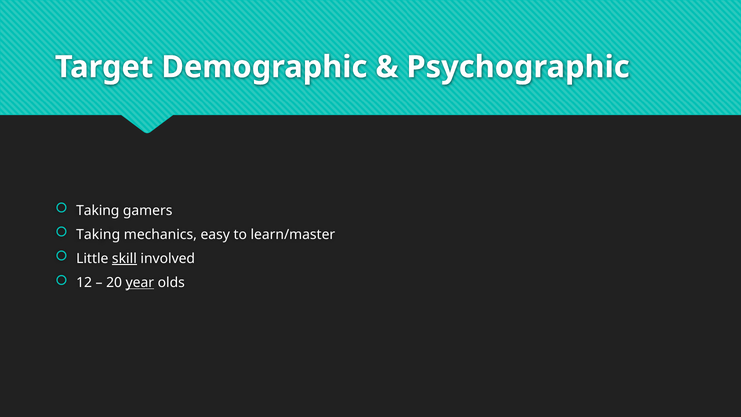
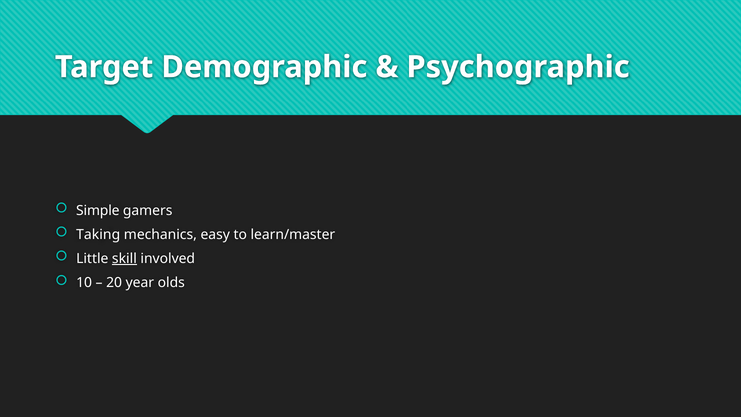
Taking: Taking -> Simple (98, 210)
12: 12 -> 10 (84, 283)
year underline: present -> none (140, 283)
